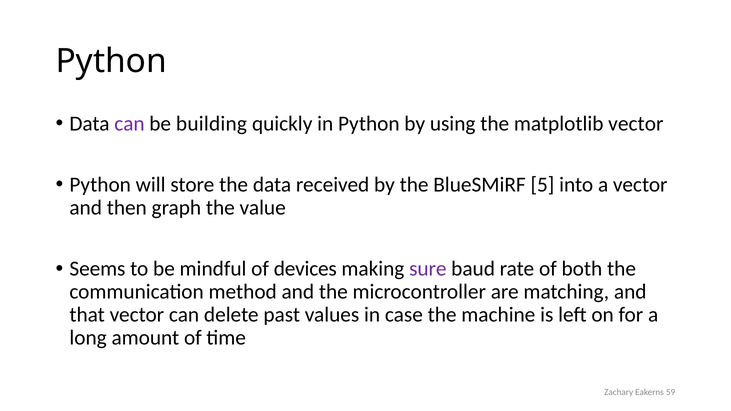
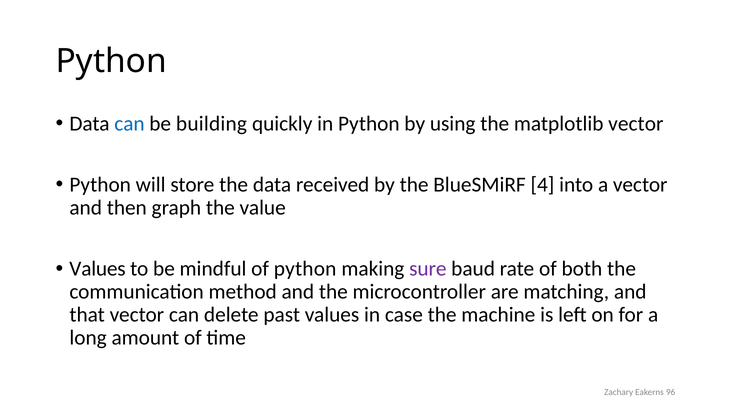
can colour: purple -> blue (129, 124)
5: 5 -> 4 (542, 185)
Seems: Seems -> Values (98, 269)
of devices: devices -> python (305, 269)
59: 59 -> 96 (671, 393)
